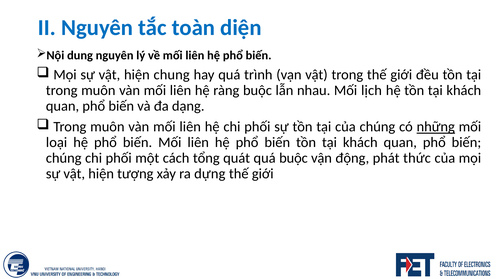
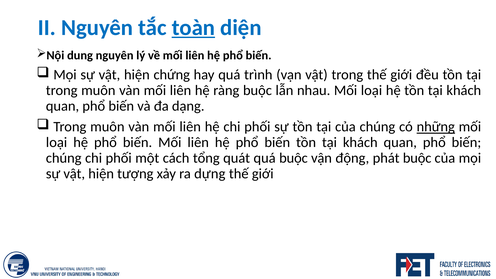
toàn underline: none -> present (193, 28)
chung: chung -> chứng (172, 75)
nhau Mối lịch: lịch -> loại (372, 90)
phát thức: thức -> buộc (417, 158)
